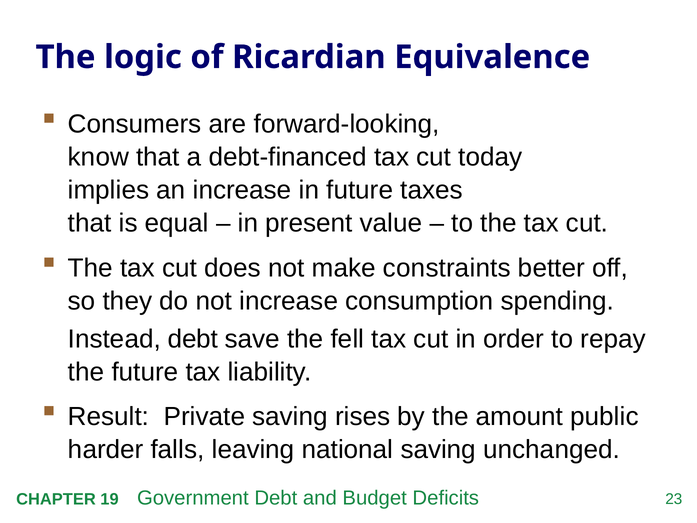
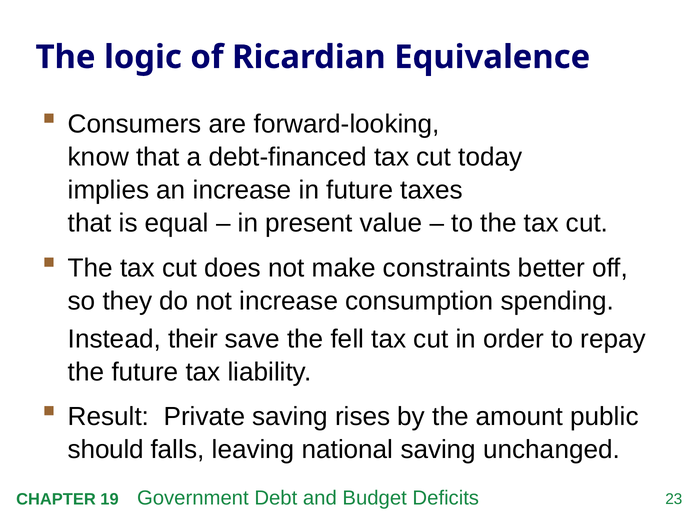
Instead debt: debt -> their (193, 339)
harder: harder -> should (106, 450)
